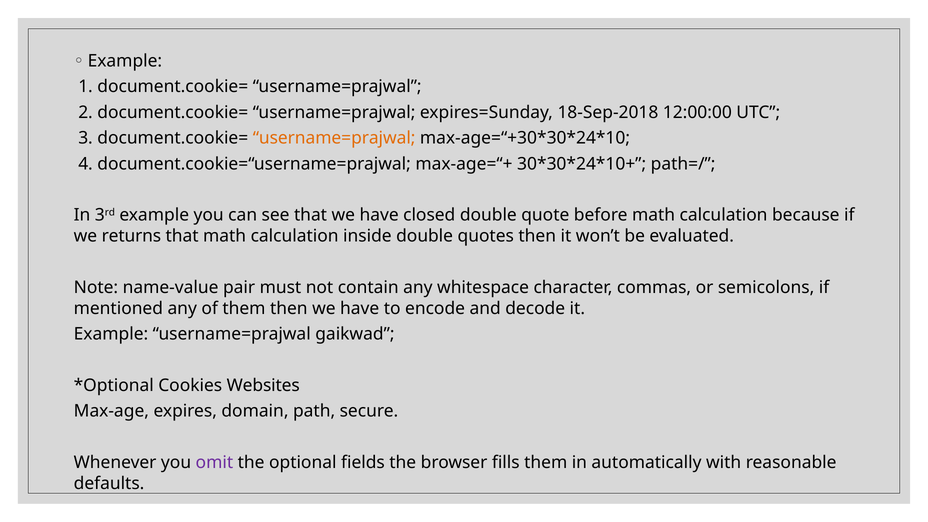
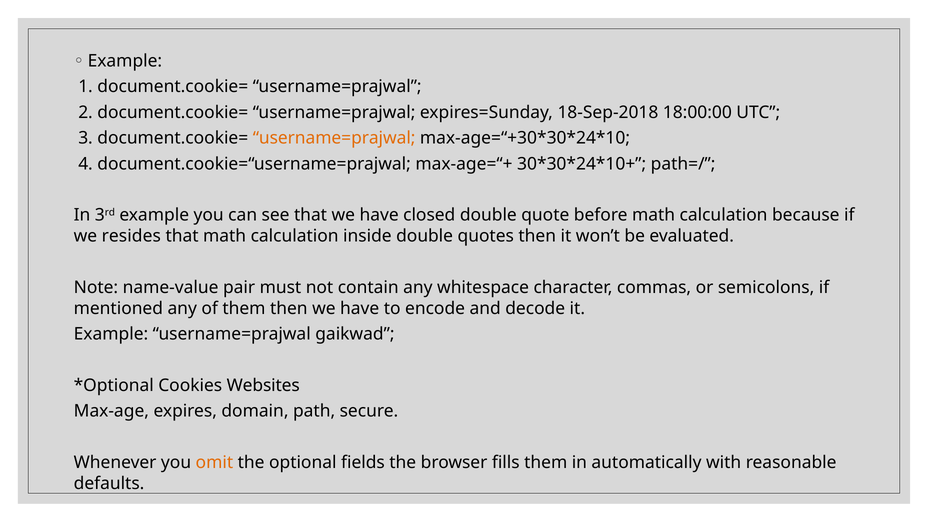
12:00:00: 12:00:00 -> 18:00:00 (697, 112)
returns: returns -> resides (131, 236)
omit colour: purple -> orange (214, 463)
